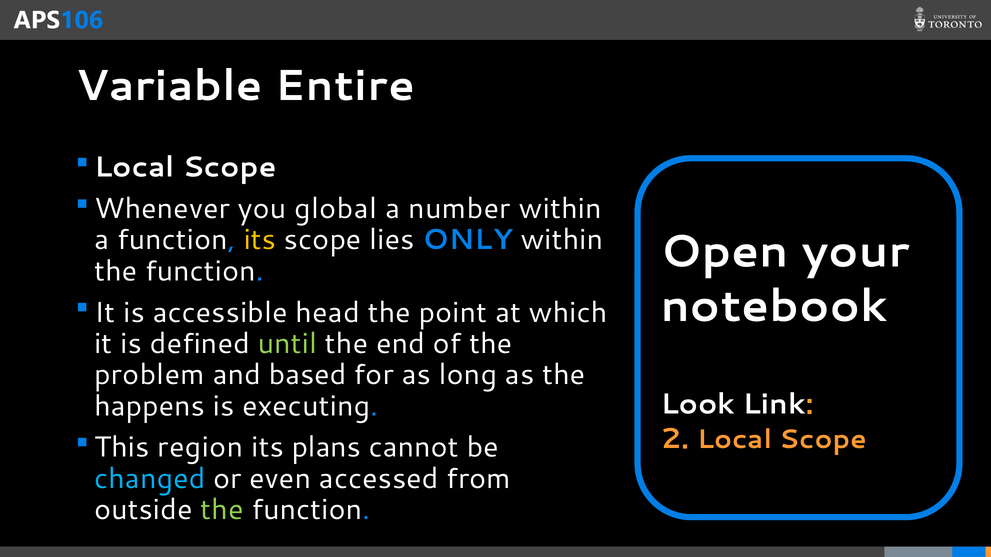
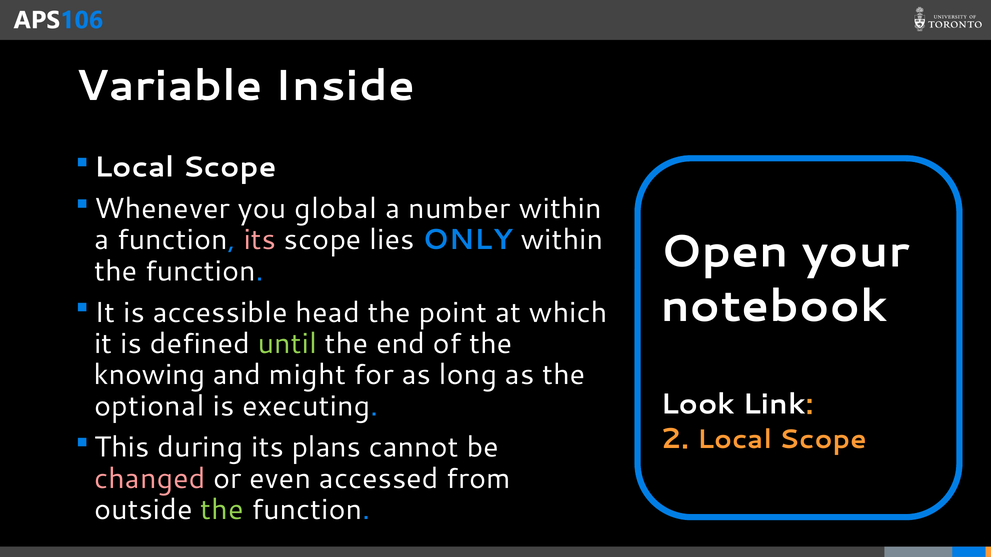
Entire: Entire -> Inside (345, 86)
its colour: yellow -> pink (260, 240)
problem: problem -> knowing (150, 375)
based: based -> might (307, 375)
happens: happens -> optional (149, 406)
region: region -> during (200, 448)
changed colour: light blue -> pink (150, 479)
